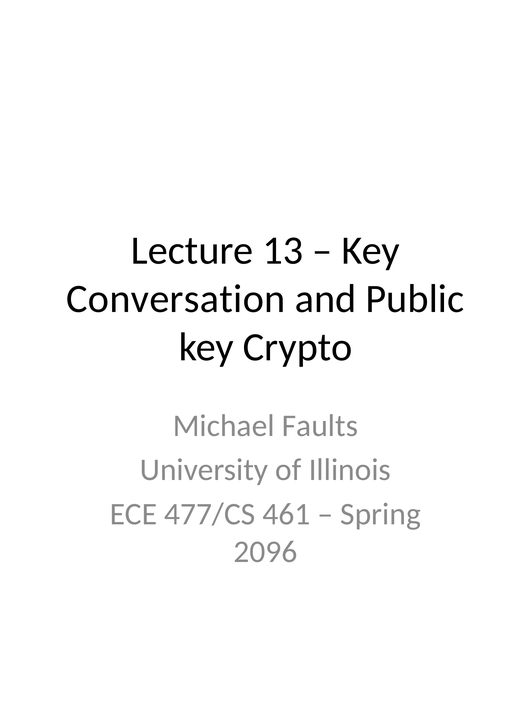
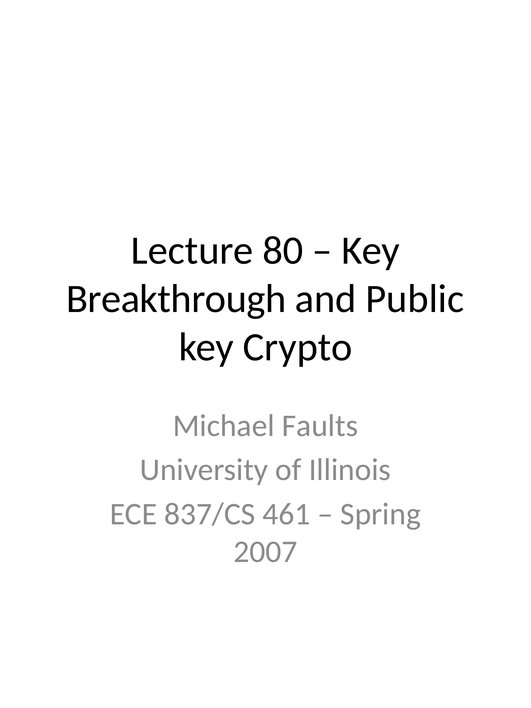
13: 13 -> 80 (283, 250)
Conversation: Conversation -> Breakthrough (176, 299)
477/CS: 477/CS -> 837/CS (210, 514)
2096: 2096 -> 2007 (265, 552)
